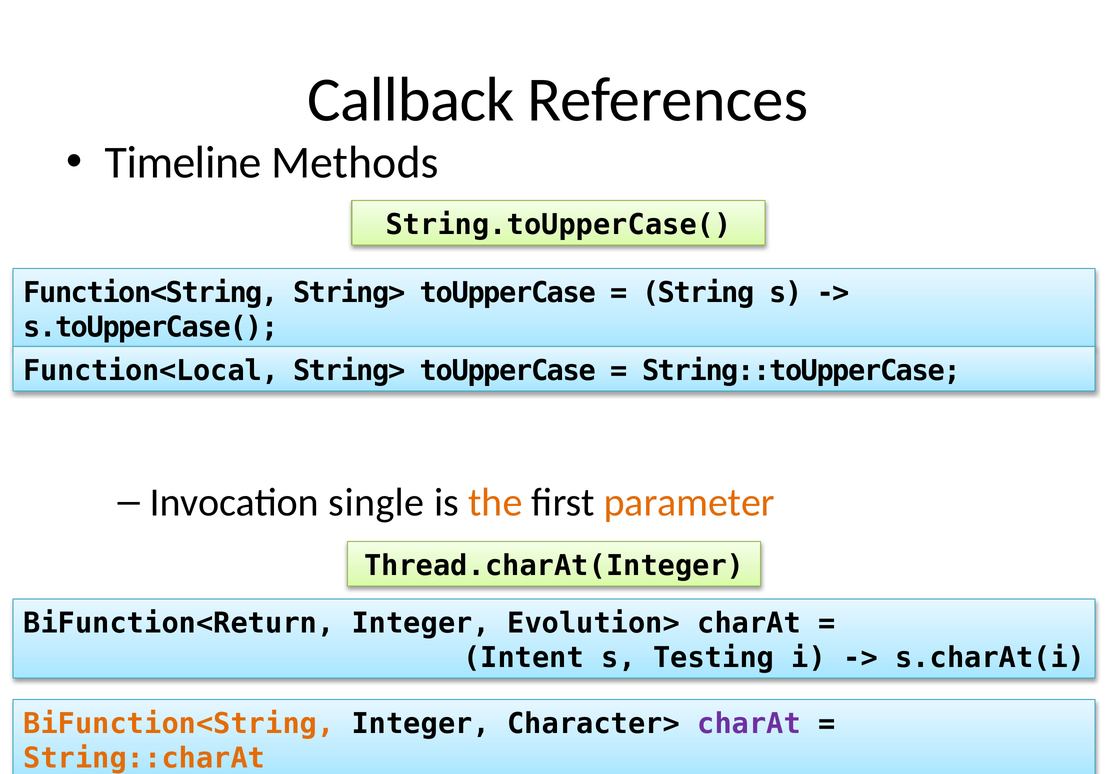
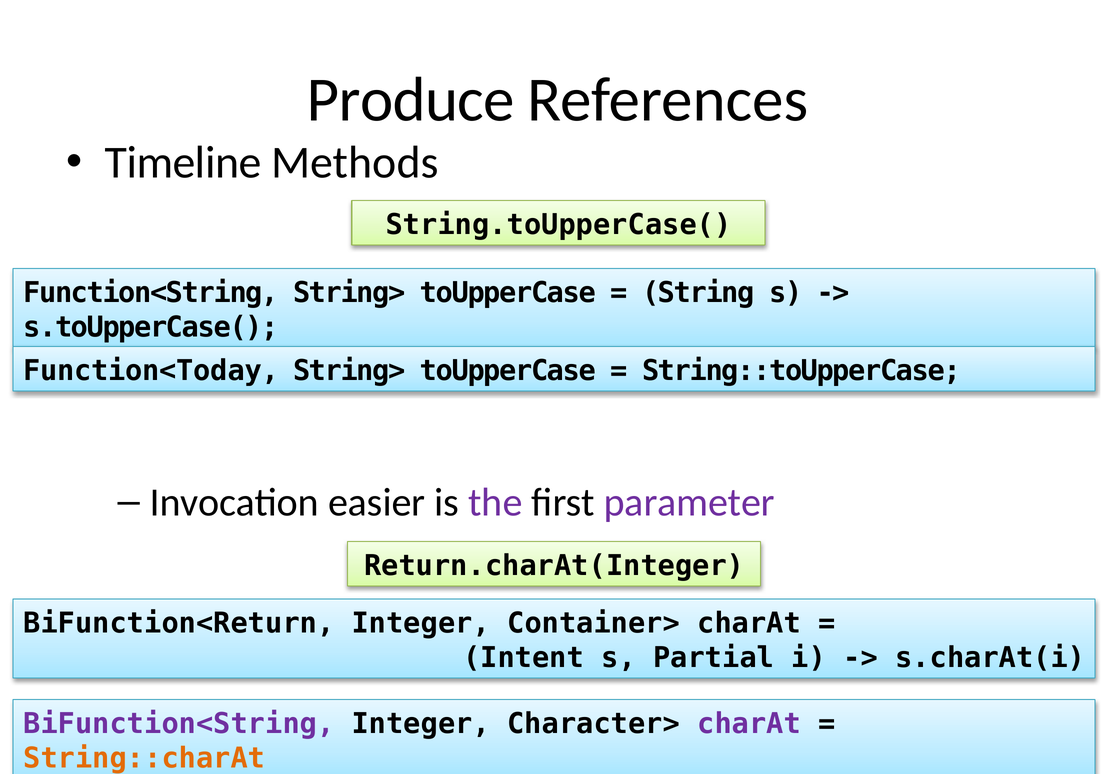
Callback: Callback -> Produce (411, 100)
Function<Local: Function<Local -> Function<Today (151, 370)
single: single -> easier (377, 502)
the colour: orange -> purple (495, 502)
parameter colour: orange -> purple (689, 502)
Thread.charAt(Integer: Thread.charAt(Integer -> Return.charAt(Integer (554, 565)
Evolution>: Evolution> -> Container> (594, 623)
Testing: Testing -> Partial (714, 657)
BiFunction<String colour: orange -> purple (179, 723)
